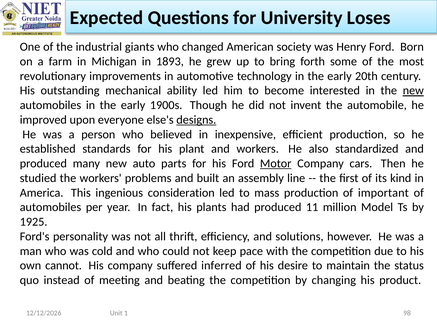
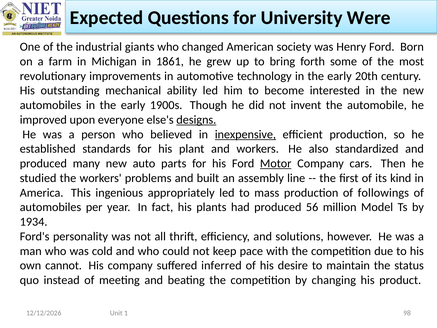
Loses: Loses -> Were (369, 18)
1893: 1893 -> 1861 (170, 61)
new underline: present -> none (413, 91)
inexpensive underline: none -> present (245, 134)
consideration: consideration -> appropriately (181, 193)
important: important -> followings (383, 193)
11: 11 -> 56 (312, 207)
1925: 1925 -> 1934 (34, 222)
